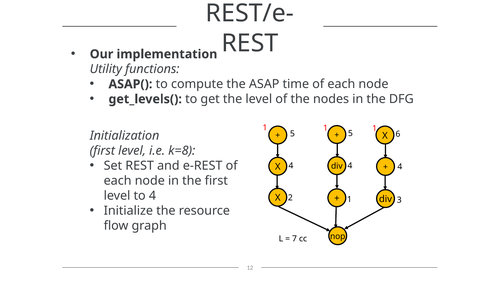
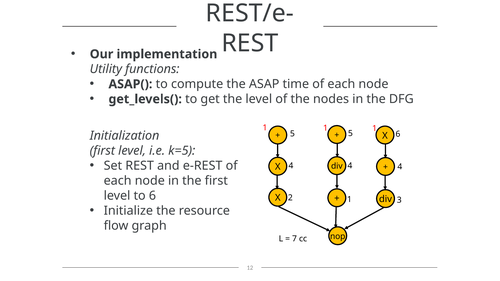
k=8: k=8 -> k=5 (182, 151)
to 4: 4 -> 6 (152, 196)
